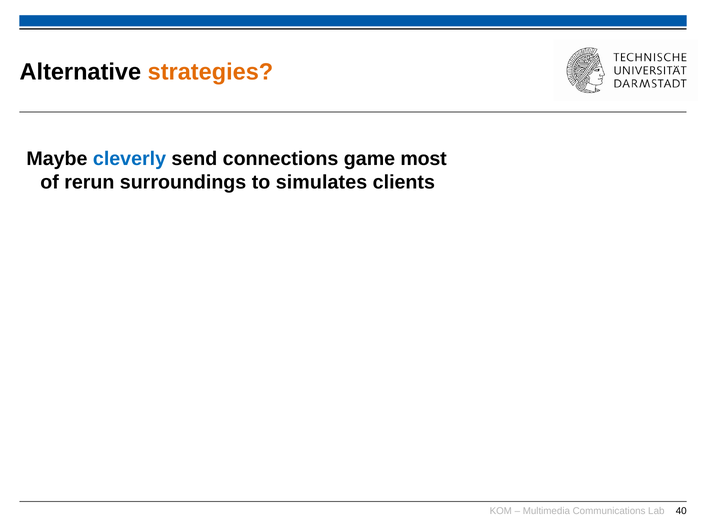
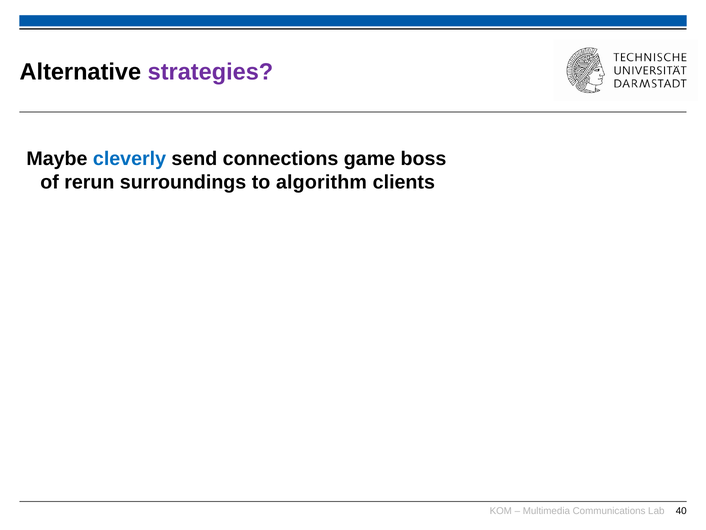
strategies colour: orange -> purple (210, 72)
most: most -> boss (423, 159)
simulates: simulates -> algorithm (321, 182)
